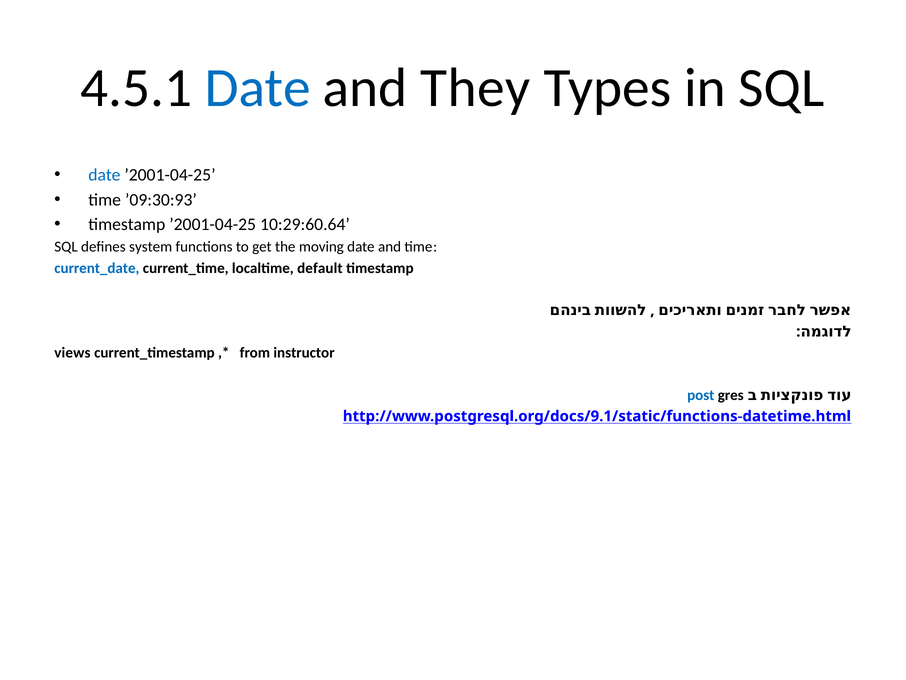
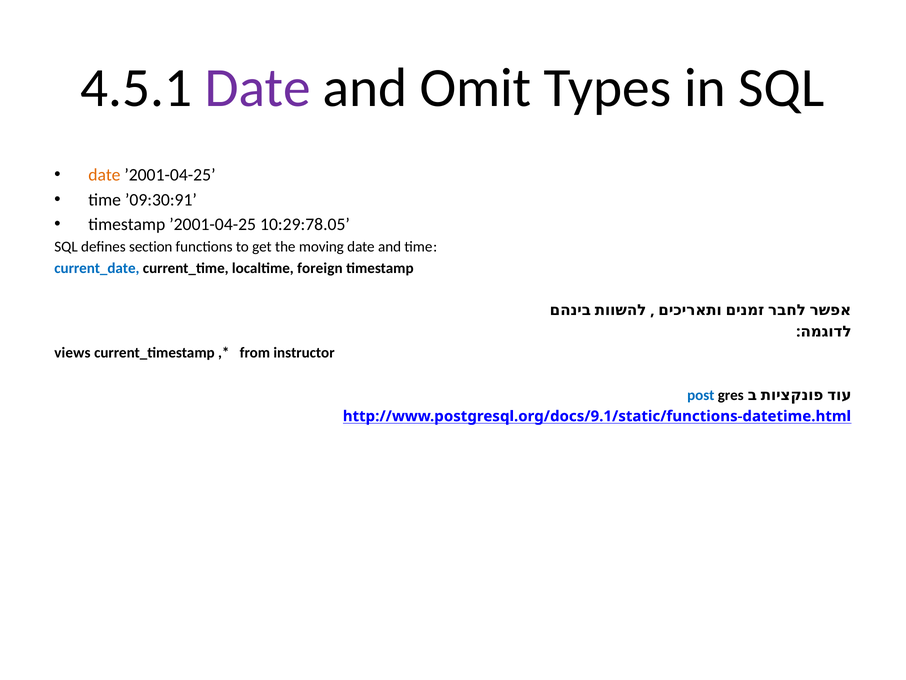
Date colour: blue -> purple (258, 88)
They: They -> Omit (476, 88)
date colour: blue -> orange (104, 175)
’09:30:93: ’09:30:93 -> ’09:30:91 (161, 200)
10:29:60.64: 10:29:60.64 -> 10:29:78.05 (305, 224)
system: system -> section (151, 247)
default: default -> foreign (320, 268)
